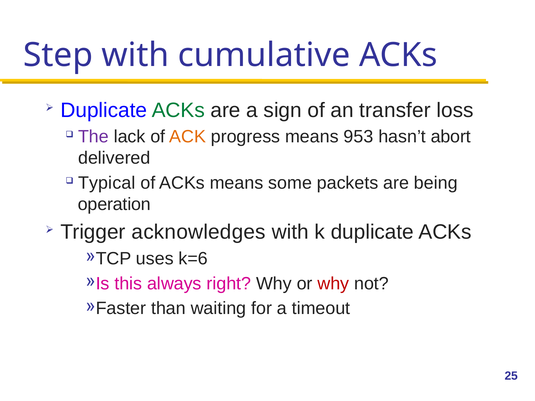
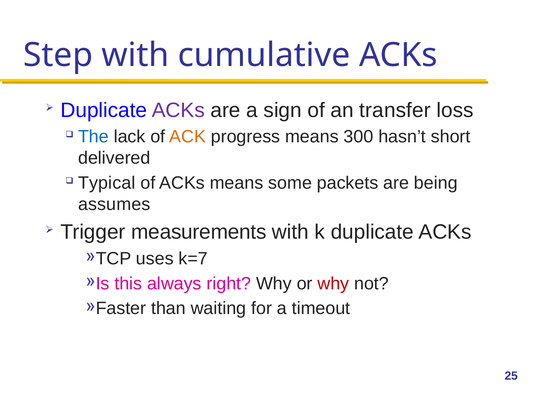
ACKs colour: green -> purple (178, 110)
The colour: purple -> blue (93, 137)
953: 953 -> 300 (359, 137)
abort: abort -> short (451, 137)
operation: operation -> assumes (114, 205)
acknowledges: acknowledges -> measurements (199, 232)
k=6: k=6 -> k=7 (193, 259)
